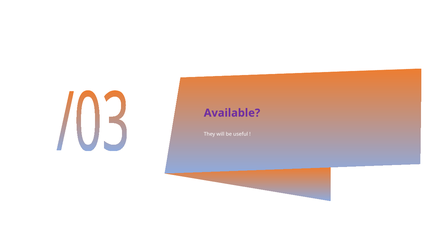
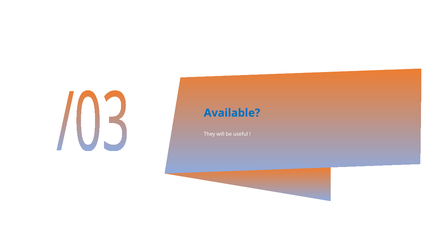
Available colour: purple -> blue (232, 113)
